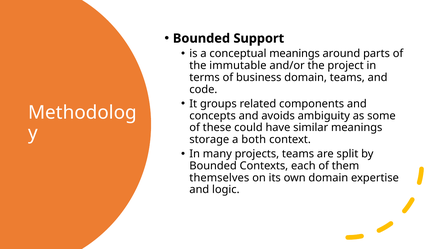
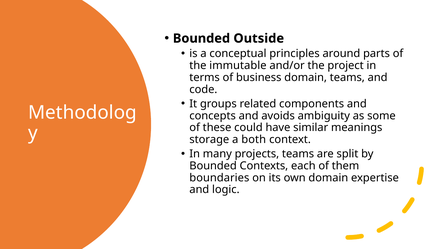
Support: Support -> Outside (259, 38)
conceptual meanings: meanings -> principles (295, 54)
themselves: themselves -> boundaries (219, 177)
